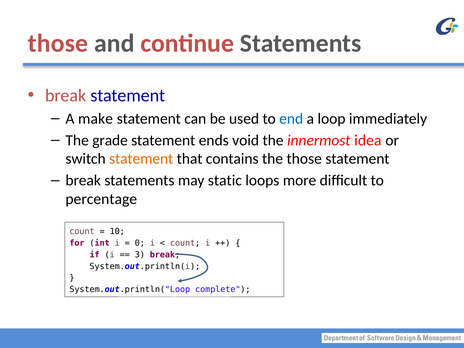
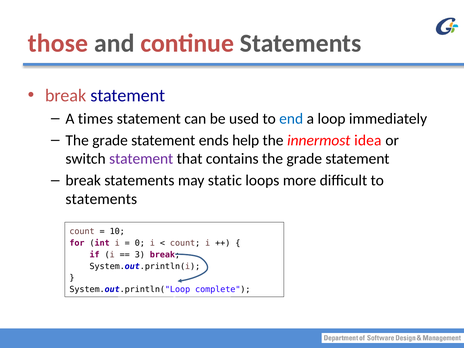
make: make -> times (95, 119)
void: void -> help (246, 140)
statement colour: orange -> purple (141, 159)
contains the those: those -> grade (304, 159)
percentage: percentage -> statements (101, 199)
